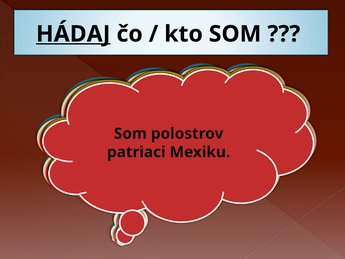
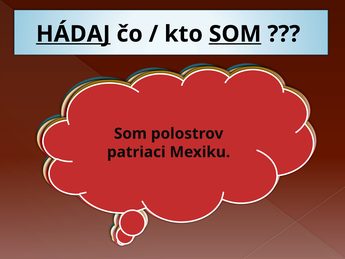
SOM underline: none -> present (235, 34)
